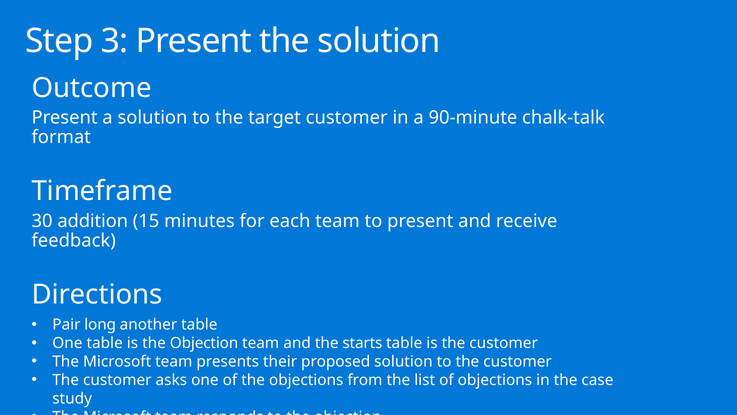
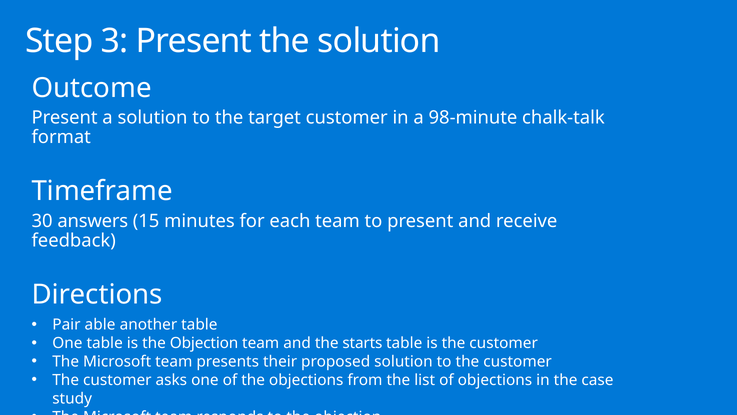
90-minute: 90-minute -> 98-minute (473, 117)
addition: addition -> answers (93, 221)
long: long -> able (100, 325)
